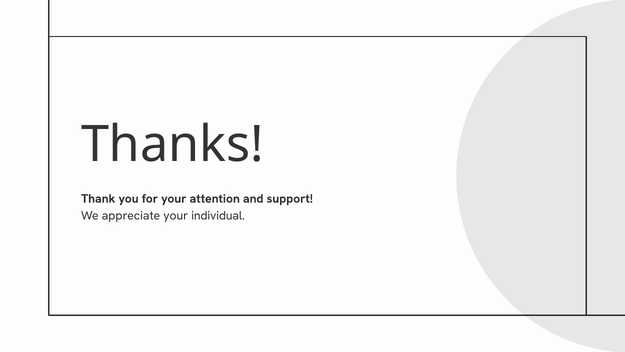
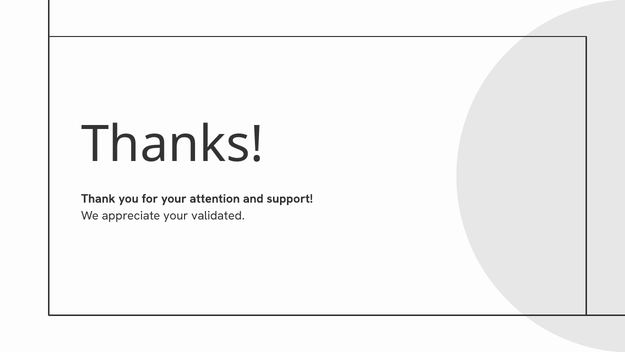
individual: individual -> validated (218, 216)
